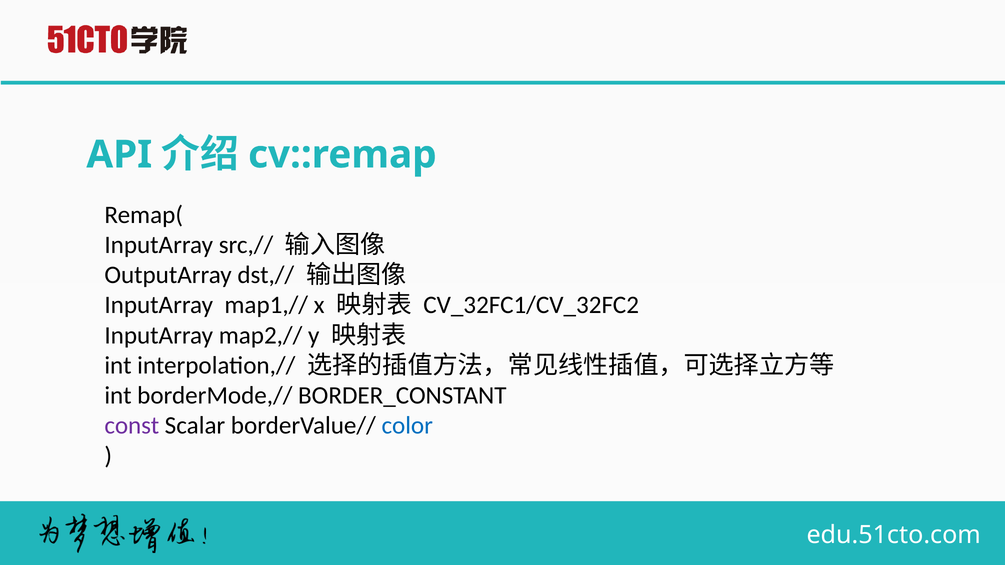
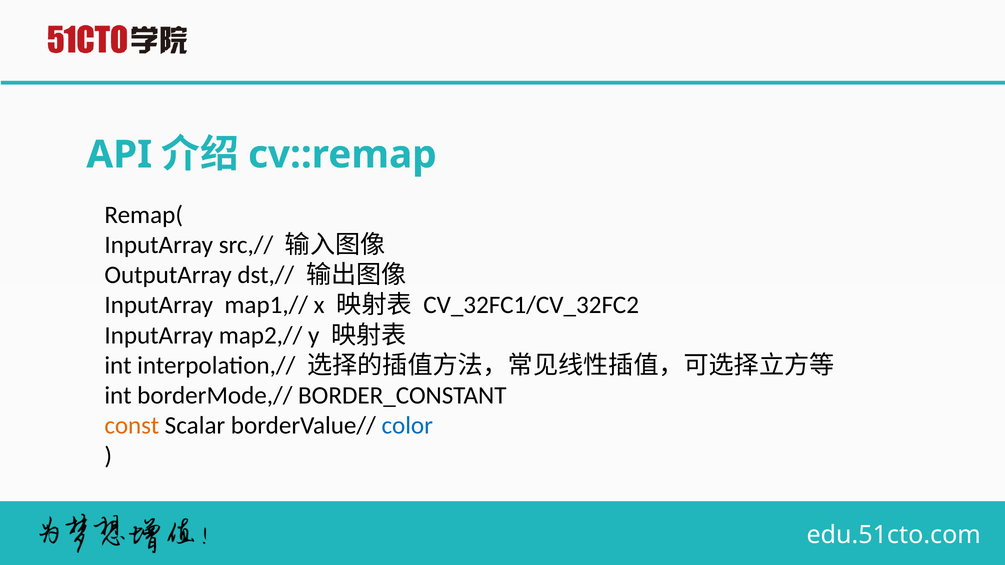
const colour: purple -> orange (132, 426)
